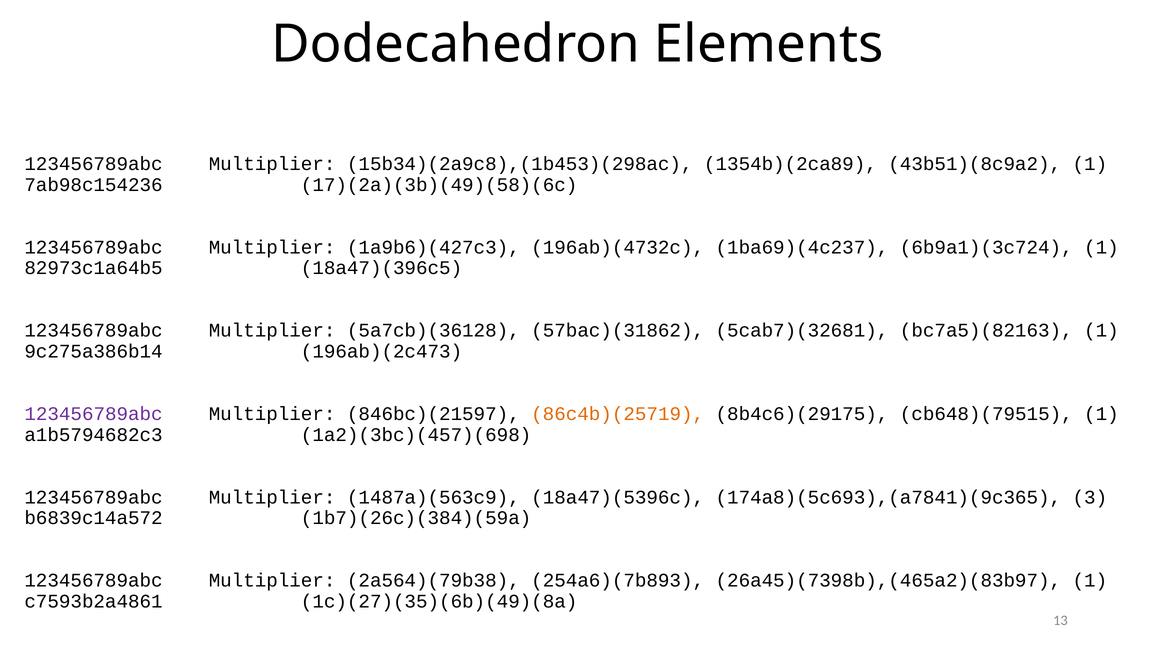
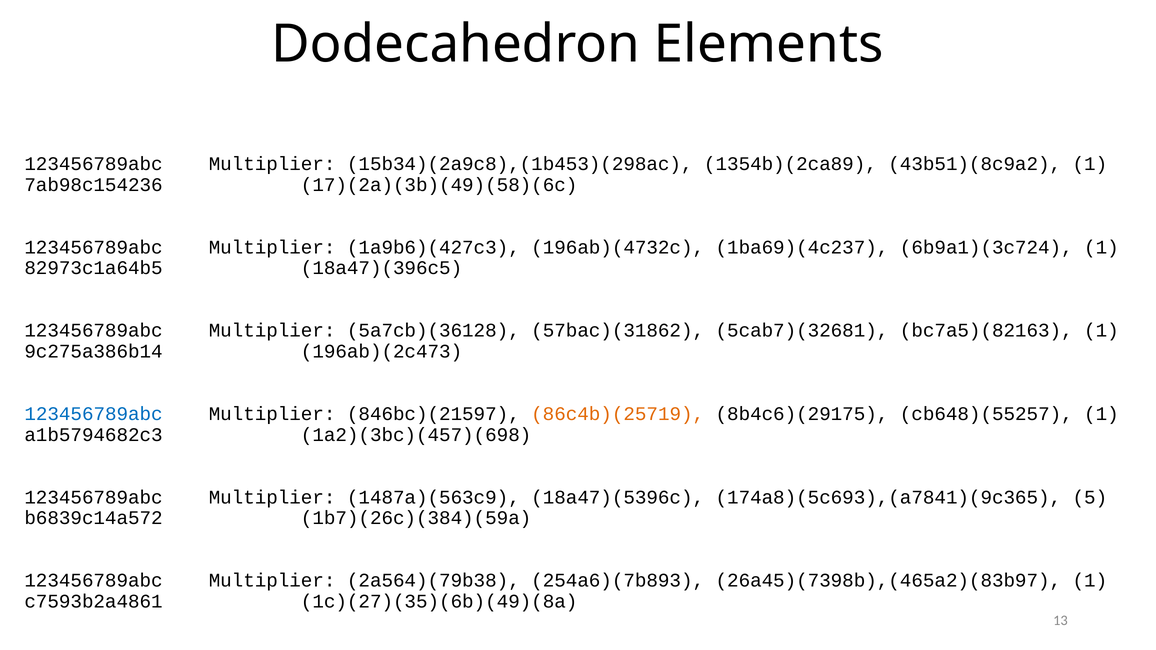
123456789abc colour: purple -> blue (94, 414)
cb648)(79515: cb648)(79515 -> cb648)(55257 (986, 414)
3: 3 -> 5 (1090, 497)
